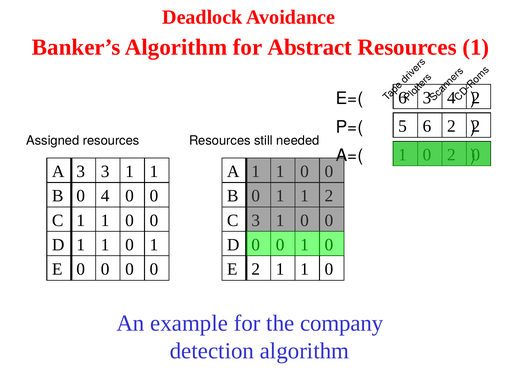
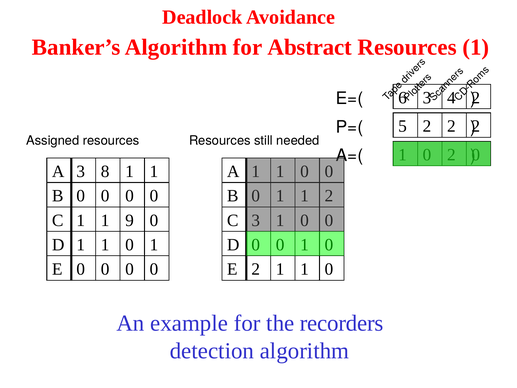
5 6: 6 -> 2 (427, 126)
3 3: 3 -> 8 (105, 171)
B 0 4: 4 -> 0 (105, 196)
C 1 1 0: 0 -> 9 (129, 220)
company: company -> recorders (342, 323)
